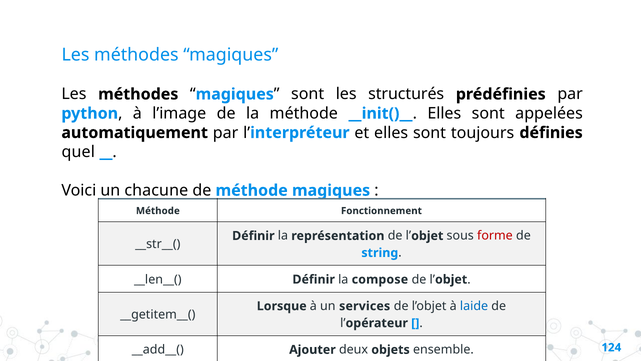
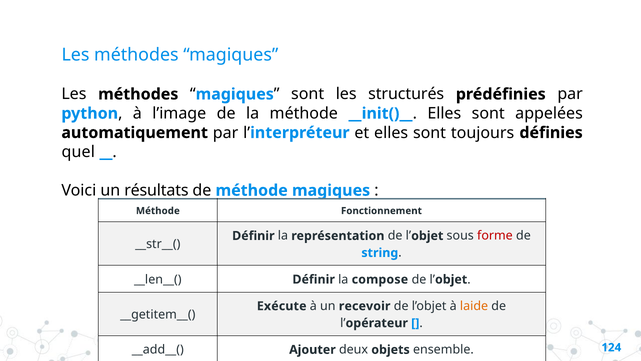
chacune: chacune -> résultats (156, 190)
Lorsque: Lorsque -> Exécute (282, 306)
services: services -> recevoir (365, 306)
laide colour: blue -> orange (474, 306)
